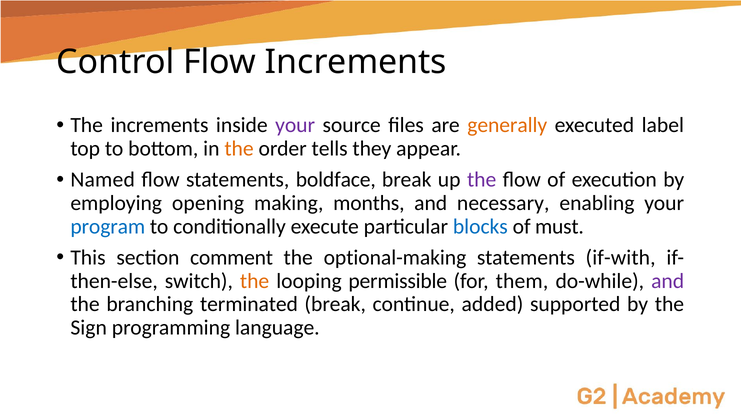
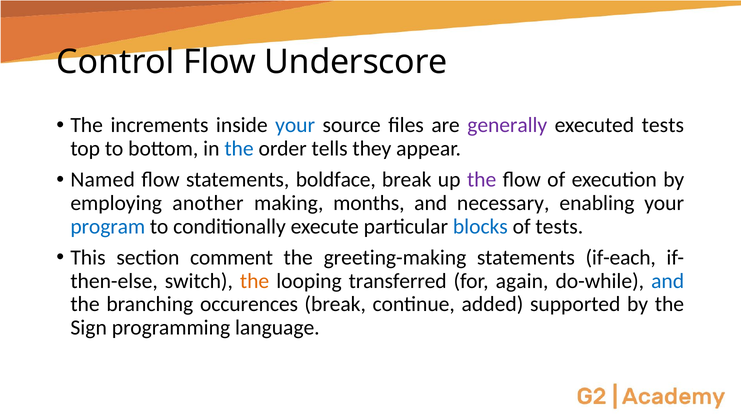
Flow Increments: Increments -> Underscore (356, 62)
your colour: purple -> blue (295, 125)
generally colour: orange -> purple (507, 125)
executed label: label -> tests (663, 125)
the colour: orange -> blue (239, 149)
opening: opening -> another (208, 203)
of must: must -> tests (559, 226)
optional-making: optional-making -> greeting-making (395, 257)
if-with: if-with -> if-each (621, 257)
permissible: permissible -> transferred (398, 281)
them: them -> again (522, 281)
and colour: purple -> blue (668, 281)
terminated: terminated -> occurences (249, 304)
